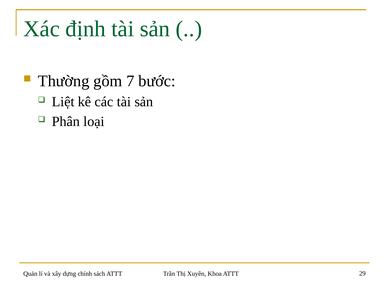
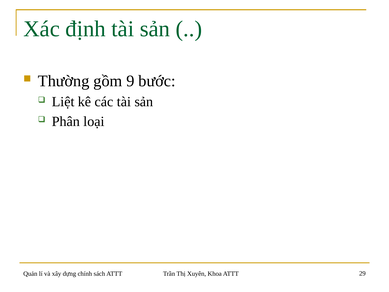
7: 7 -> 9 (130, 81)
